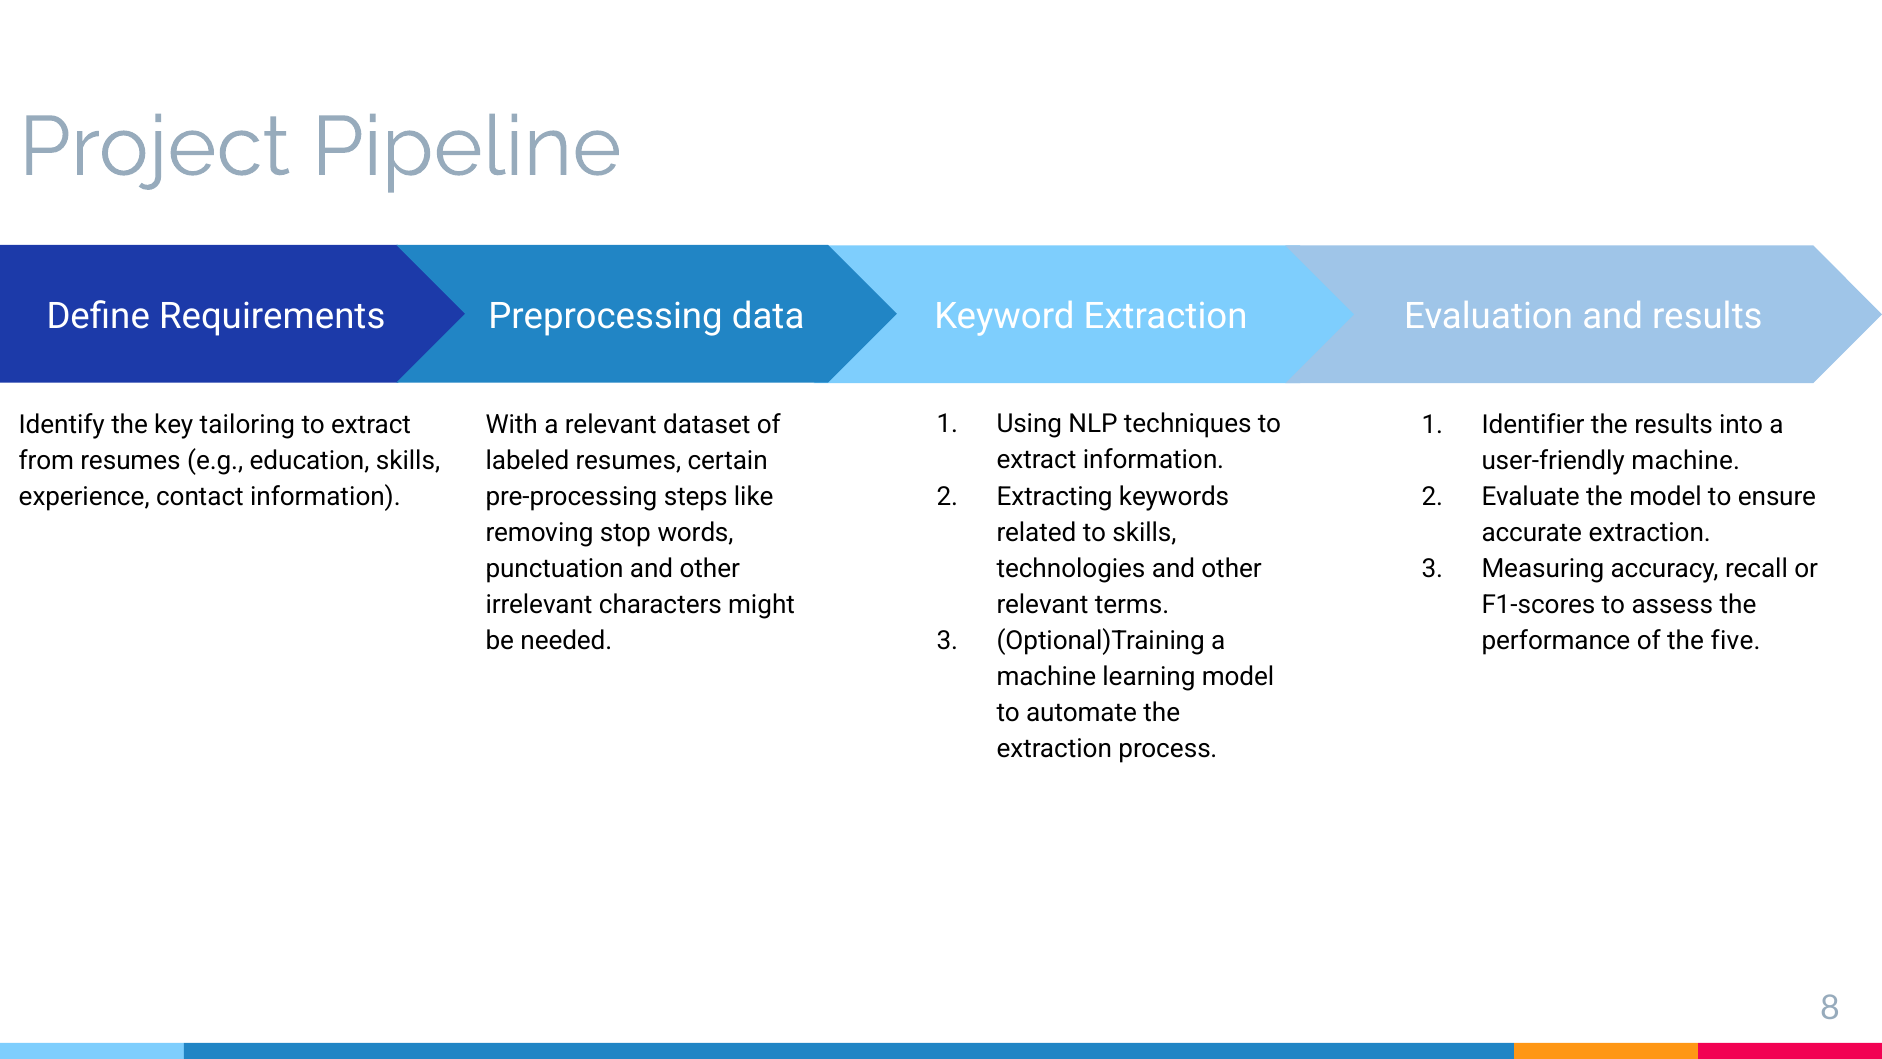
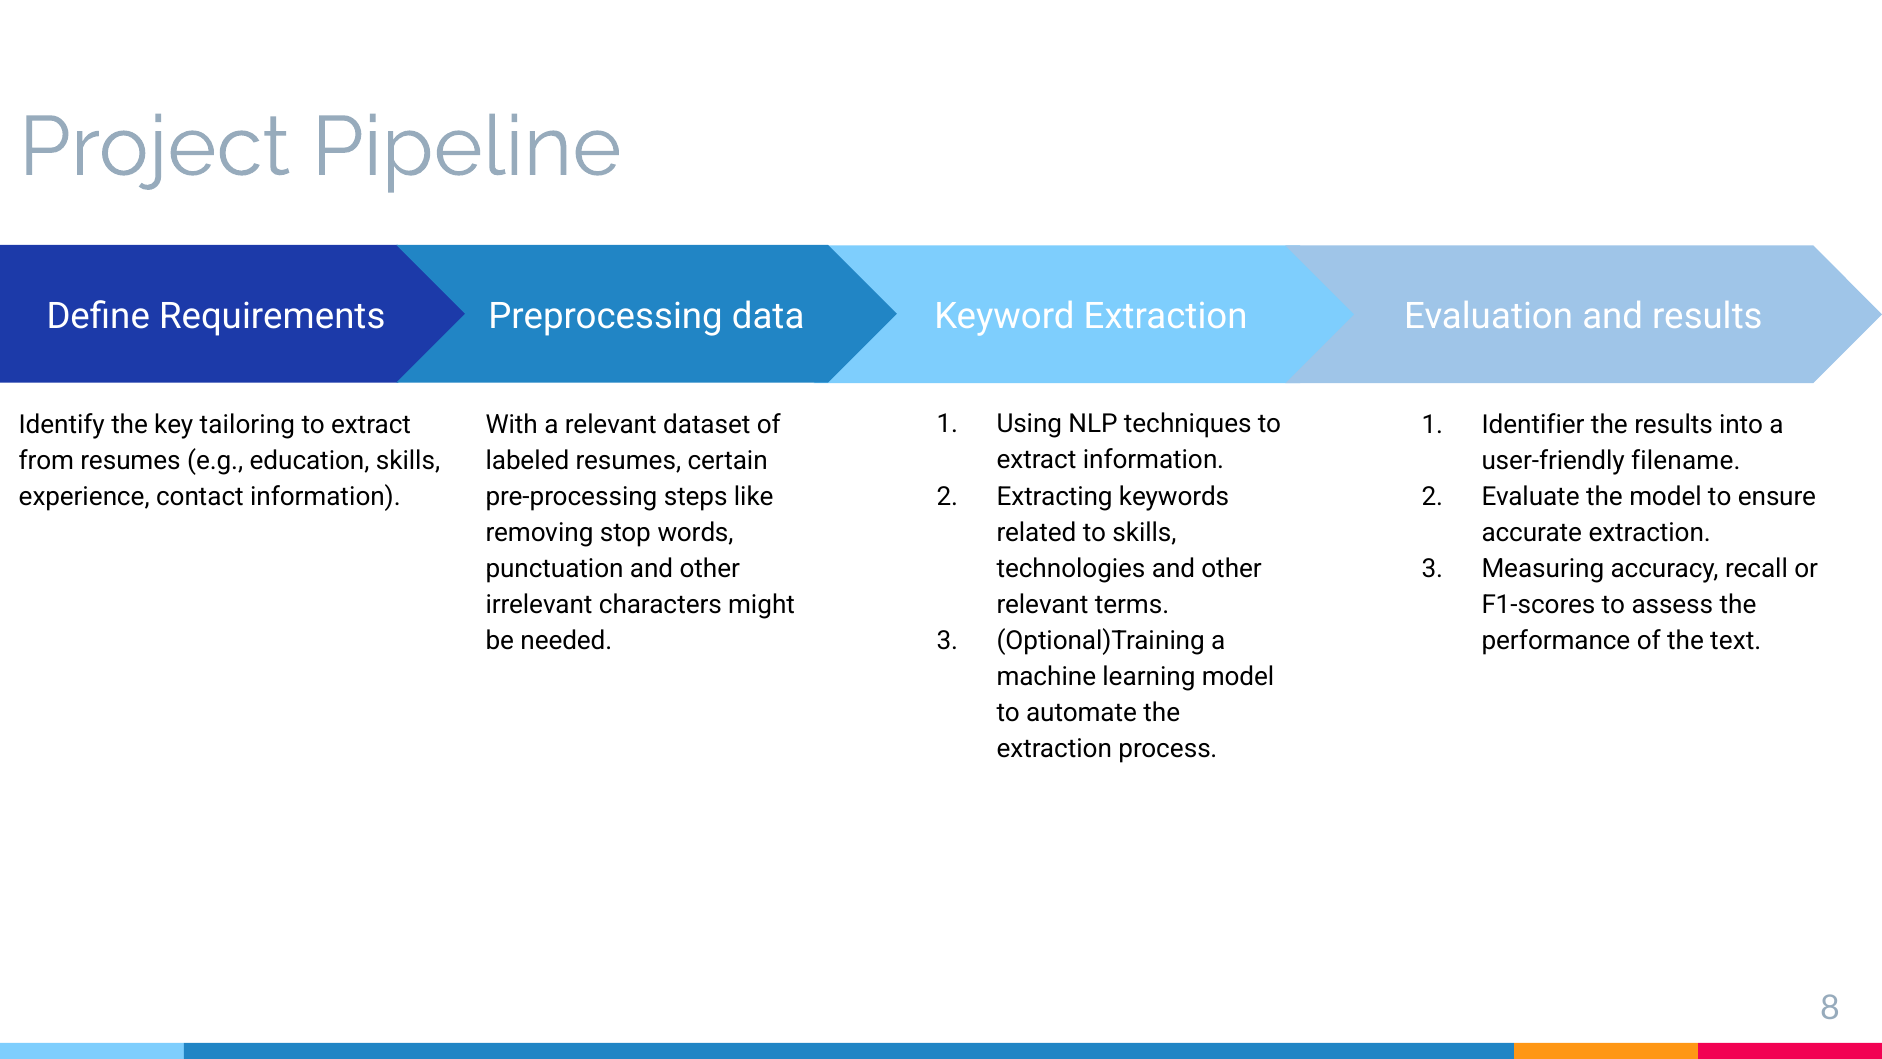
user-friendly machine: machine -> filename (1686, 461)
five: five -> text (1736, 641)
